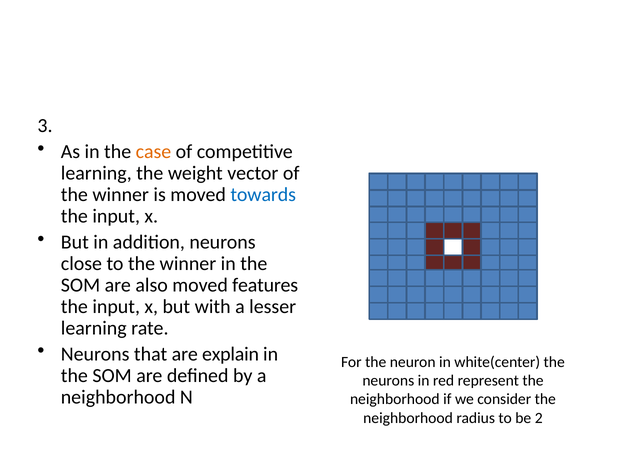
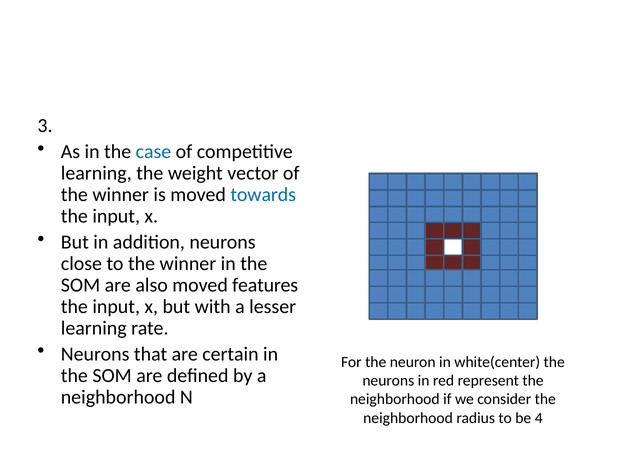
case colour: orange -> blue (153, 152)
explain: explain -> certain (230, 354)
2: 2 -> 4 (539, 418)
